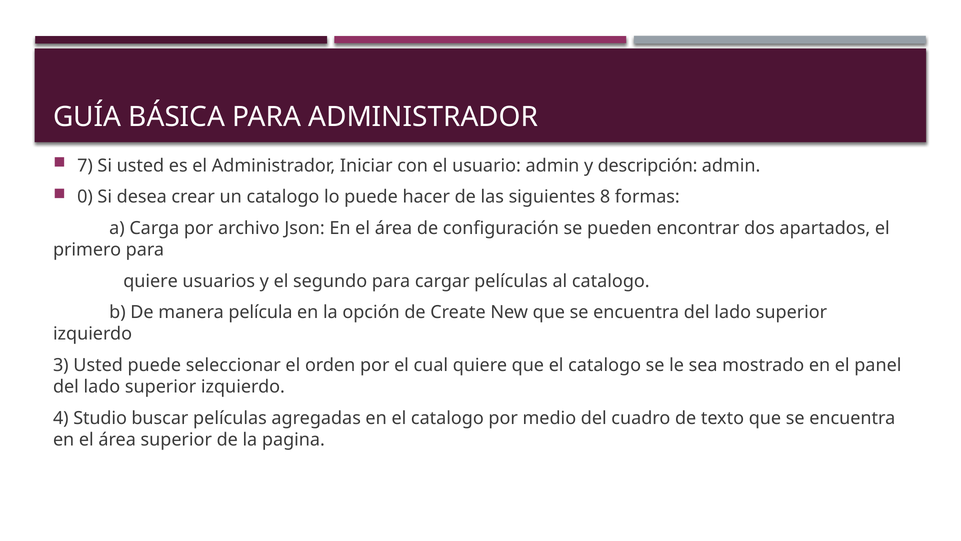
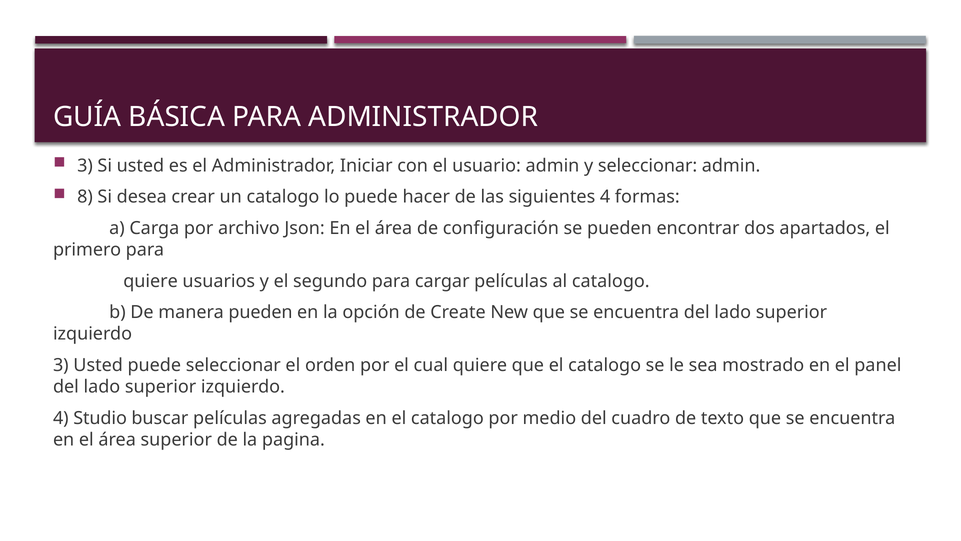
7: 7 -> 3 (85, 165)
y descripción: descripción -> seleccionar (648, 165)
0: 0 -> 8 (85, 197)
siguientes 8: 8 -> 4 (605, 197)
manera película: película -> pueden (261, 312)
